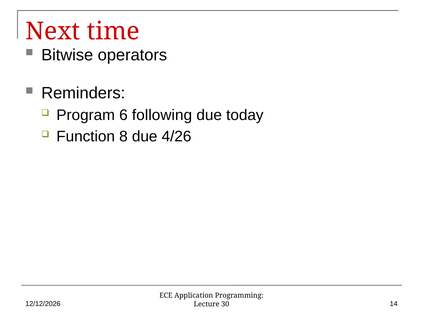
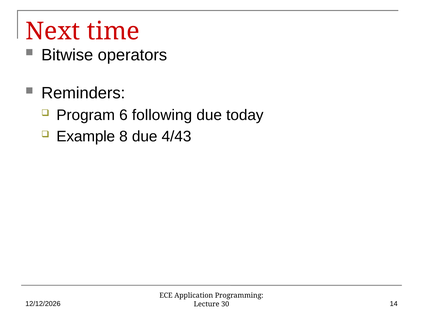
Function: Function -> Example (86, 137)
4/26: 4/26 -> 4/43 (177, 137)
